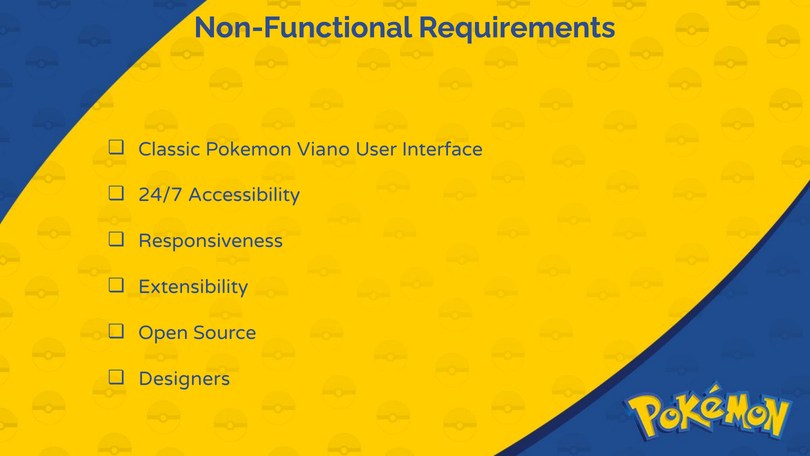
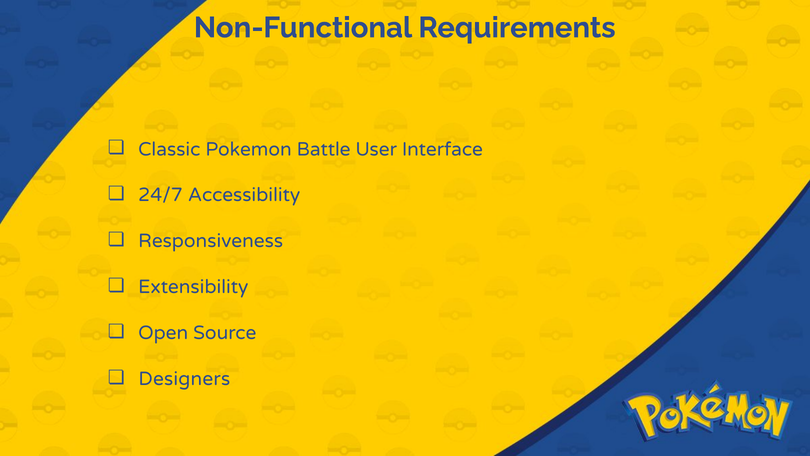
Viano: Viano -> Battle (324, 149)
